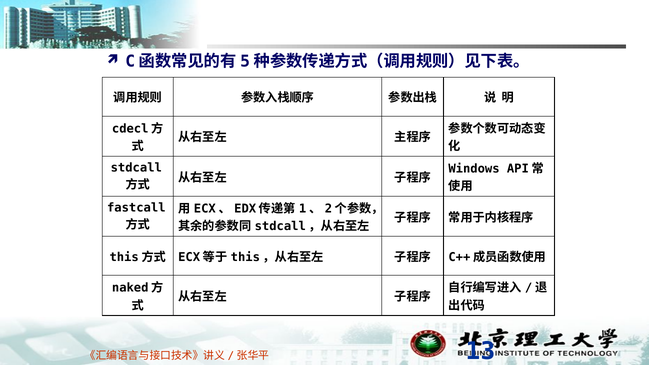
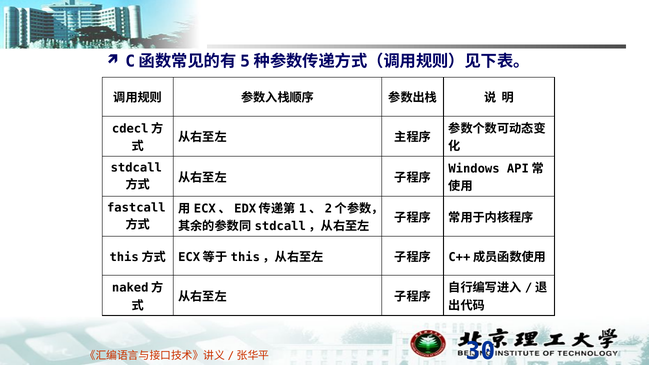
13: 13 -> 30 (481, 351)
